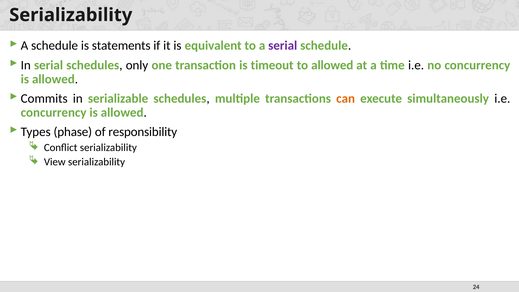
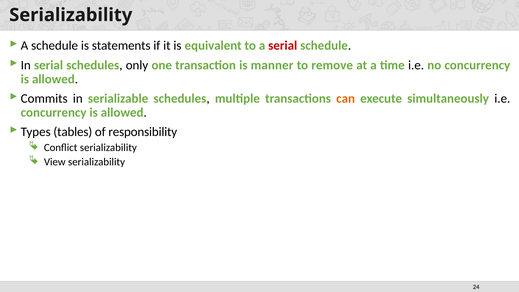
serial colour: purple -> red (283, 46)
timeout: timeout -> manner (272, 65)
to allowed: allowed -> remove (332, 65)
phase: phase -> tables (73, 132)
